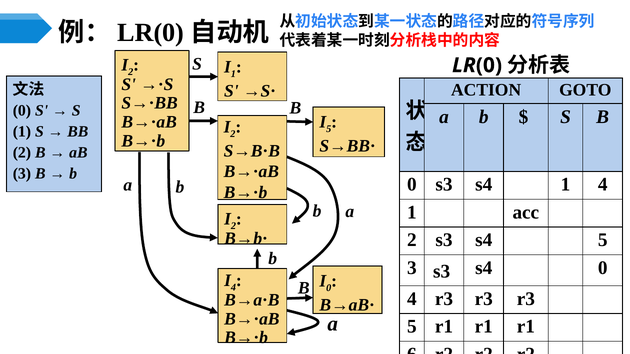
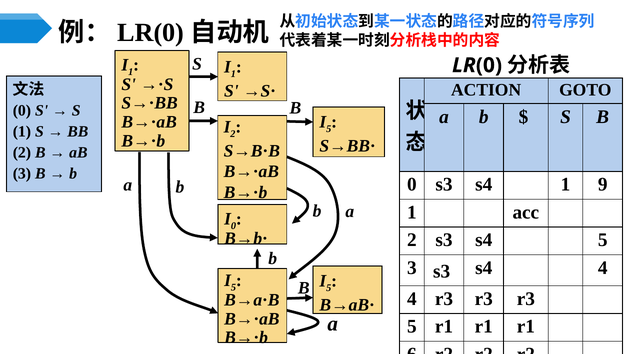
2: 2 -> 1 (131, 72)
1 4: 4 -> 9 (603, 185)
2: 2 -> 0 (233, 226)
s4 0: 0 -> 4 (603, 268)
4: 4 -> 5 (233, 288)
0: 0 -> 5 (329, 288)
